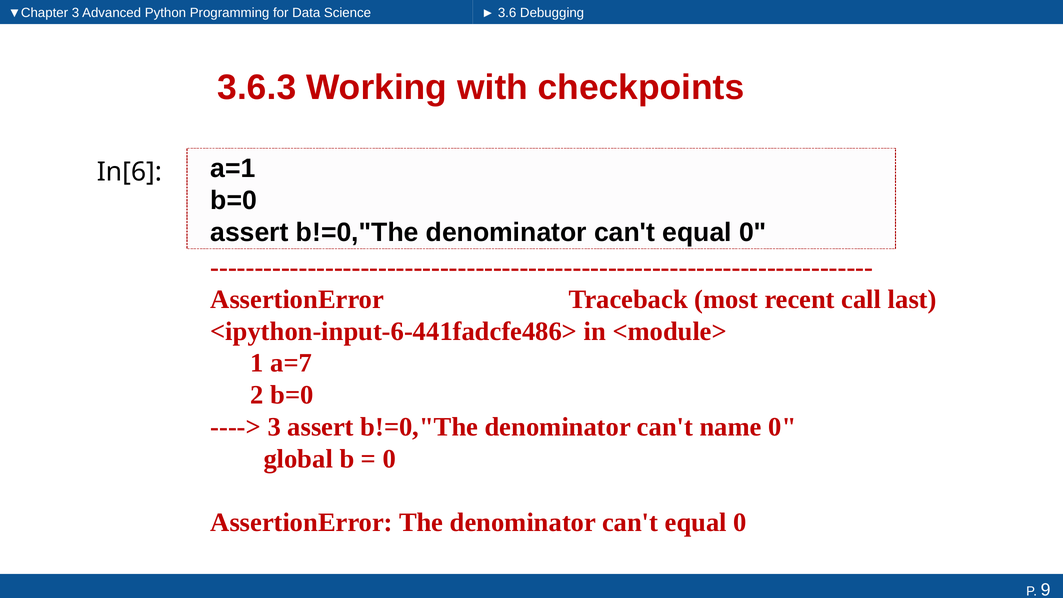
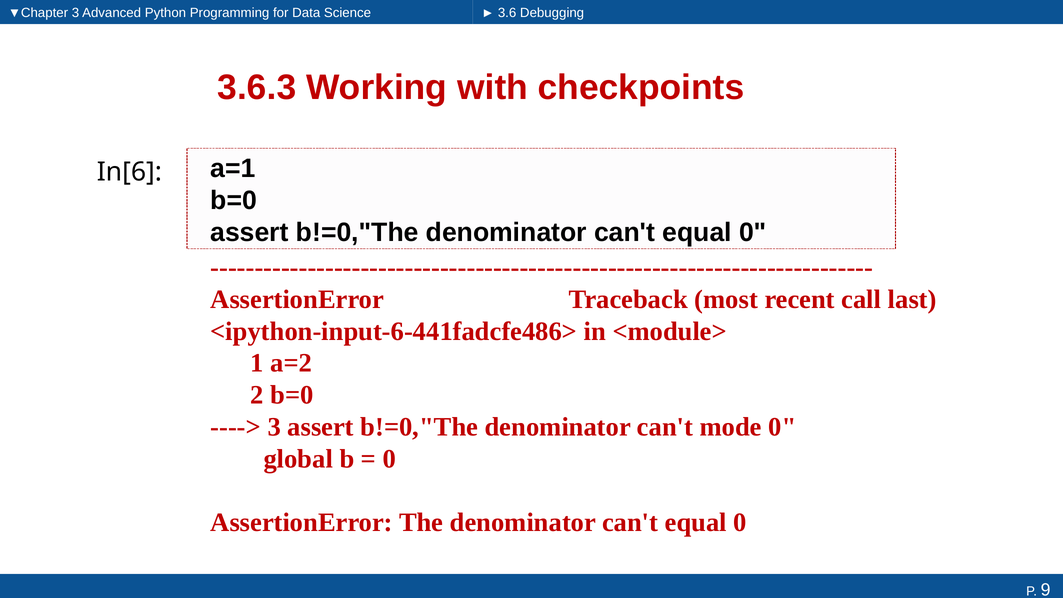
a=7: a=7 -> a=2 (291, 363)
name: name -> mode (731, 427)
